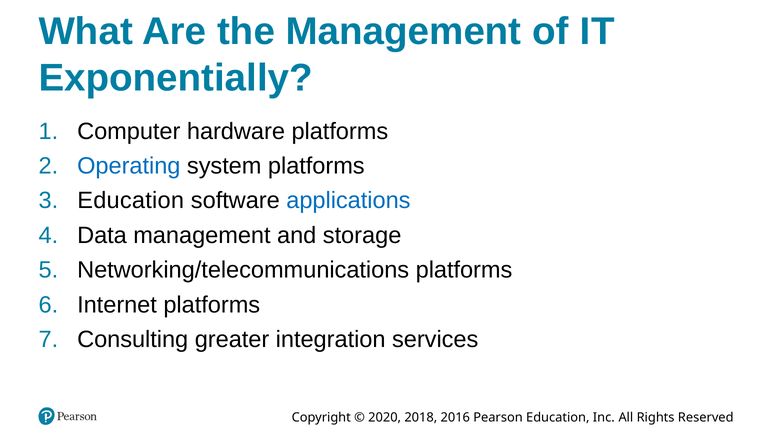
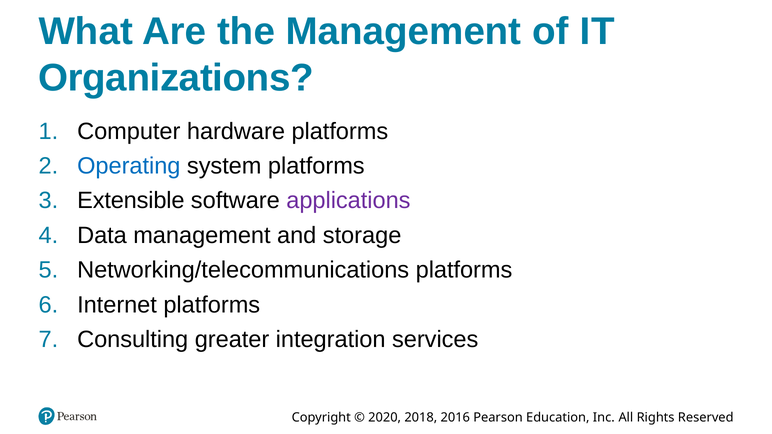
Exponentially: Exponentially -> Organizations (176, 78)
Education: Education -> Extensible (131, 201)
applications colour: blue -> purple (348, 201)
